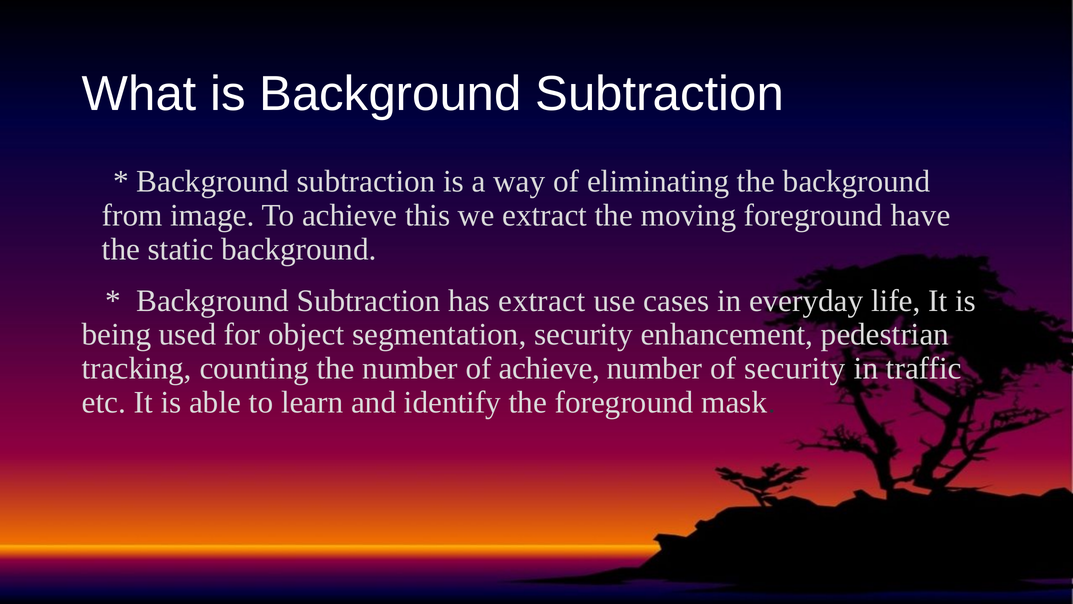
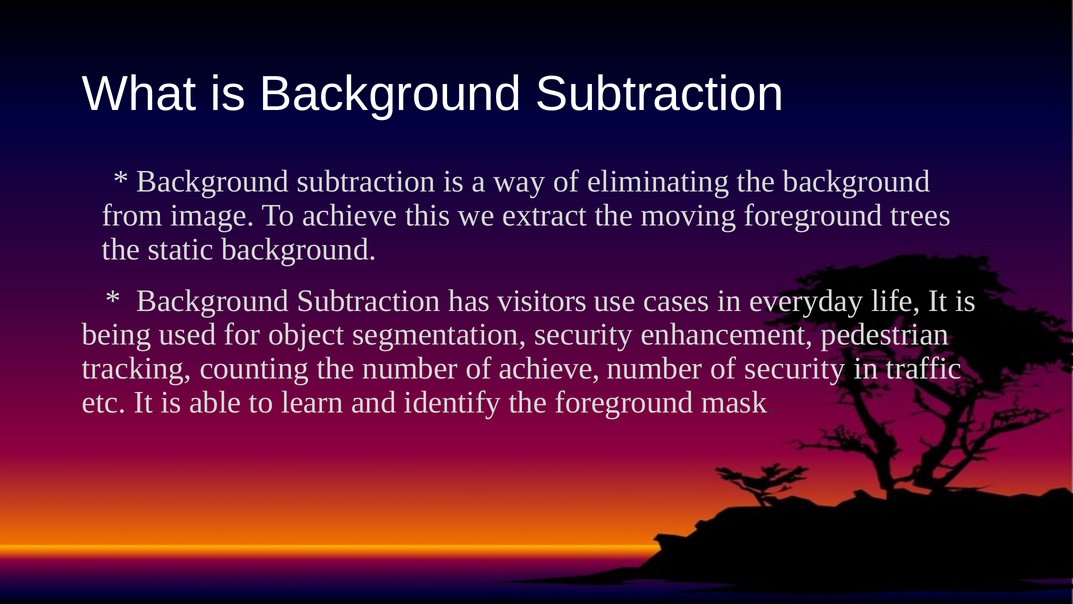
have: have -> trees (921, 215)
has extract: extract -> visitors (542, 301)
